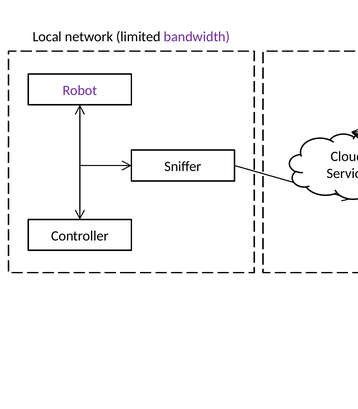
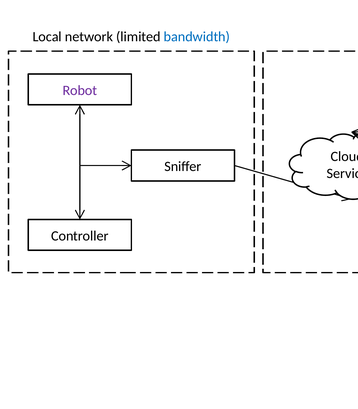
bandwidth colour: purple -> blue (197, 37)
